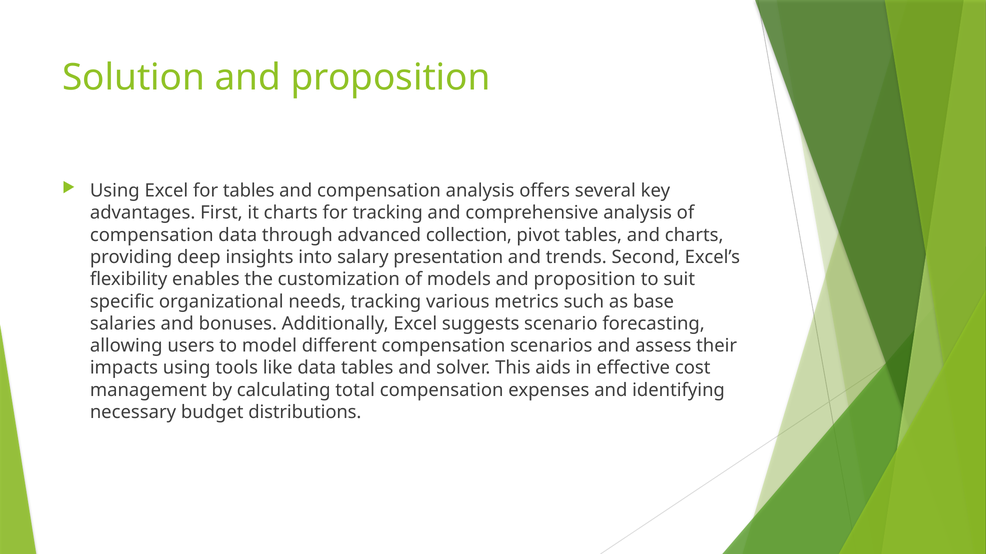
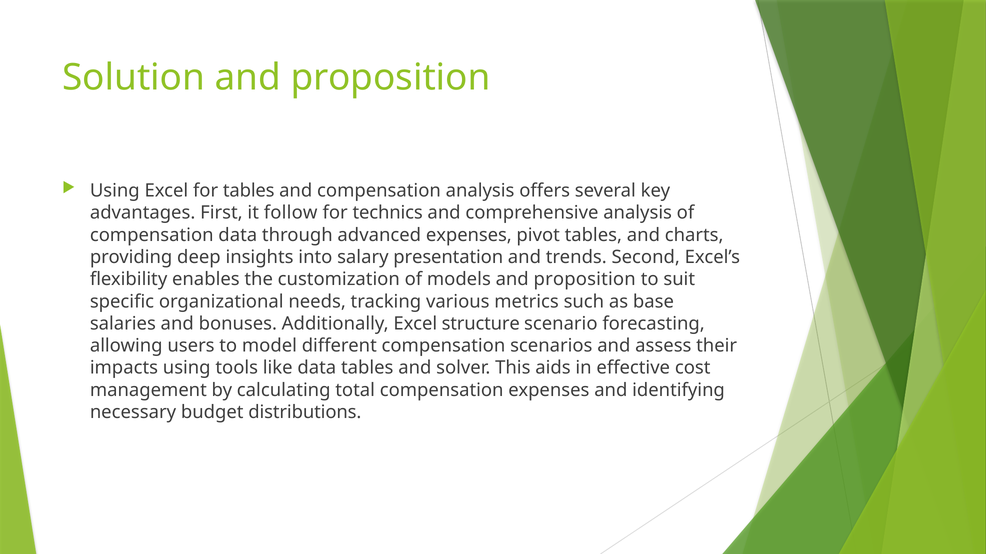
it charts: charts -> follow (291, 213)
for tracking: tracking -> technics (388, 213)
advanced collection: collection -> expenses (469, 235)
suggests: suggests -> structure (481, 324)
